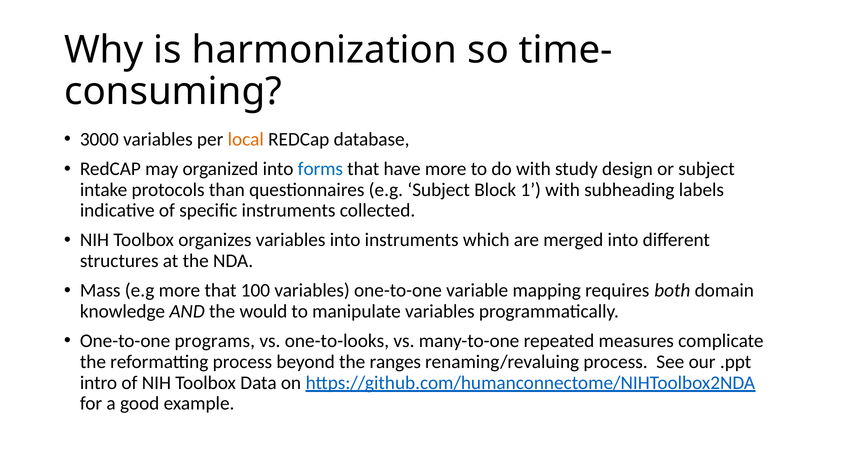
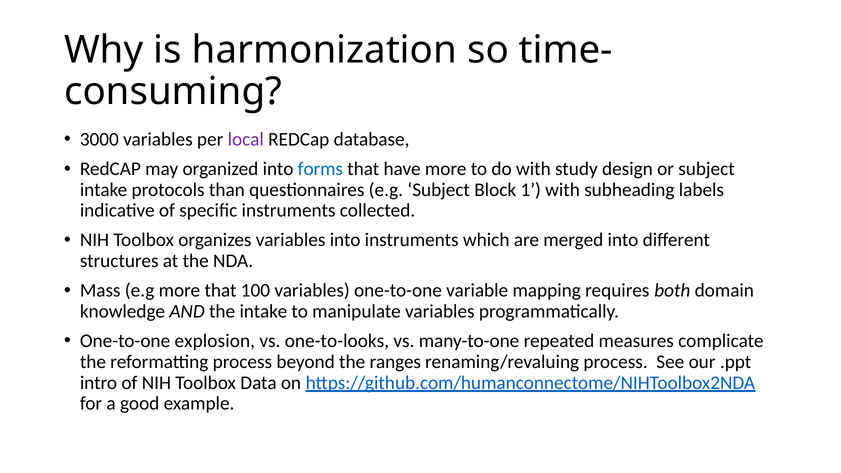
local colour: orange -> purple (246, 139)
the would: would -> intake (263, 311)
programs: programs -> explosion (215, 341)
